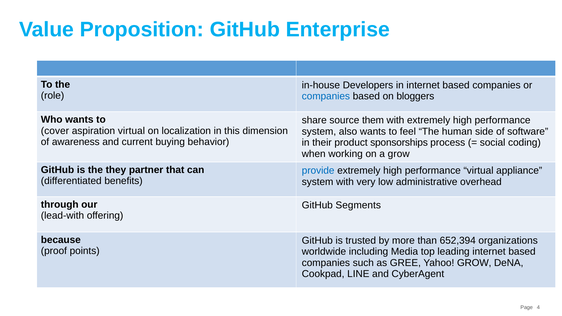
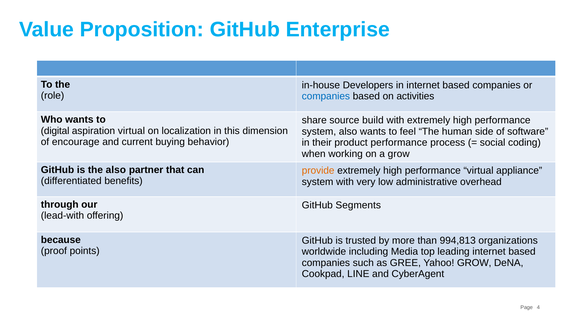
bloggers: bloggers -> activities (415, 96)
them: them -> build (373, 120)
cover: cover -> digital (55, 131)
awareness: awareness -> encourage (76, 142)
product sponsorships: sponsorships -> performance (399, 143)
the they: they -> also (116, 170)
provide colour: blue -> orange (318, 171)
652,394: 652,394 -> 994,813 (458, 241)
